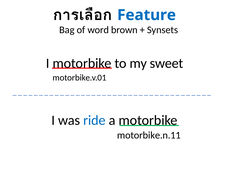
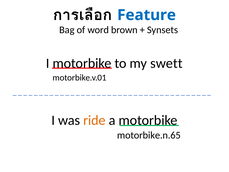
sweet: sweet -> swett (166, 63)
ride colour: blue -> orange (94, 120)
motorbike.n.11: motorbike.n.11 -> motorbike.n.65 (149, 135)
